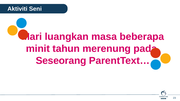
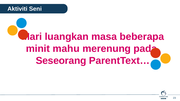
tahun: tahun -> mahu (66, 49)
